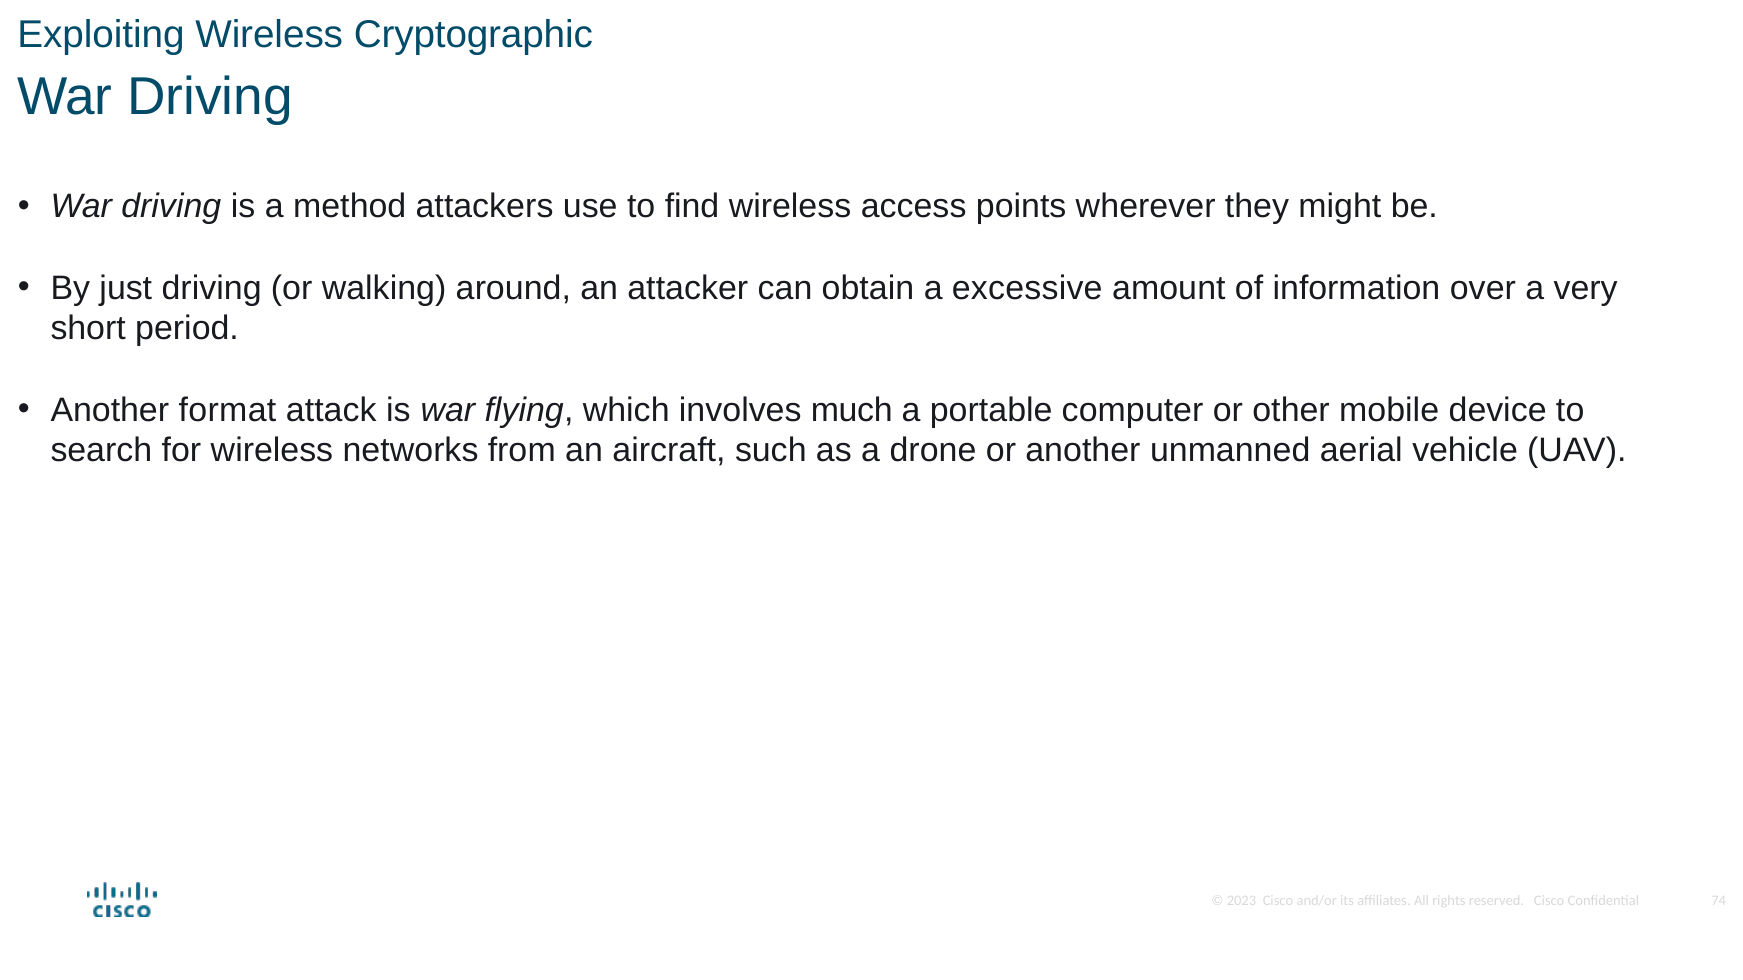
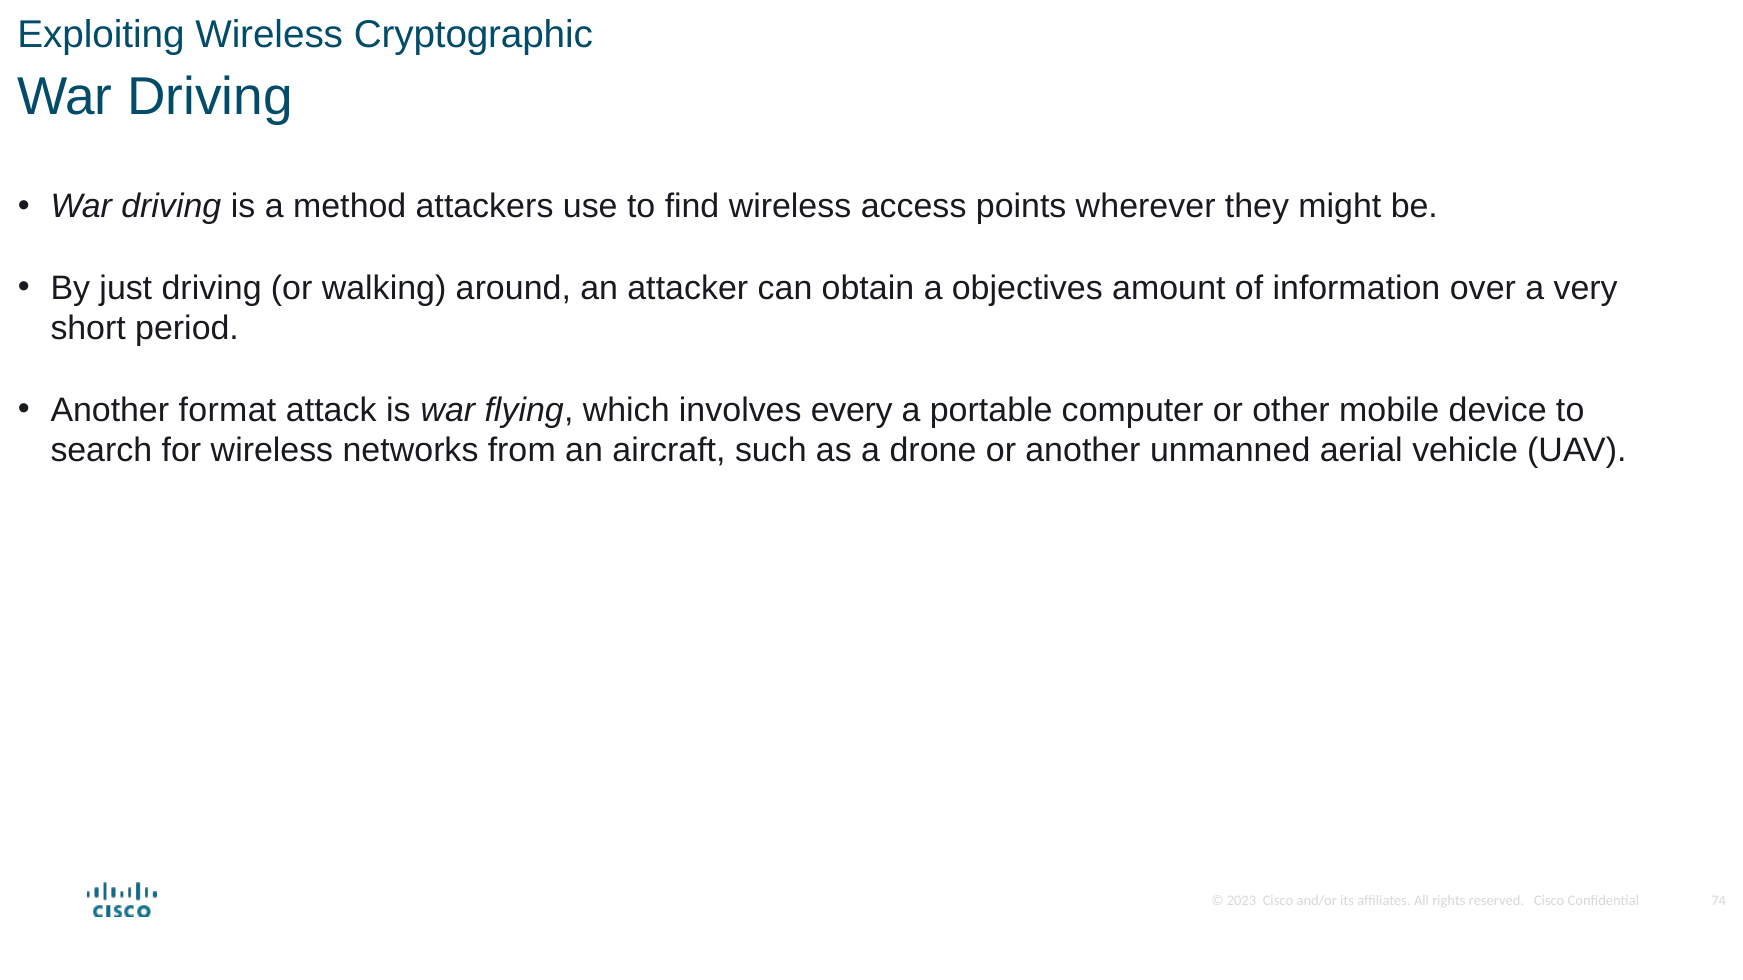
excessive: excessive -> objectives (1027, 288)
much: much -> every (852, 410)
